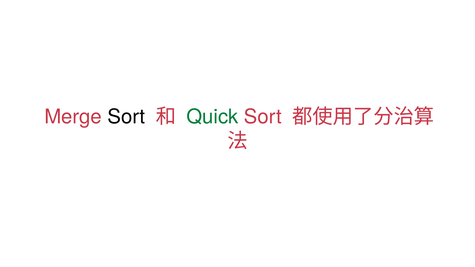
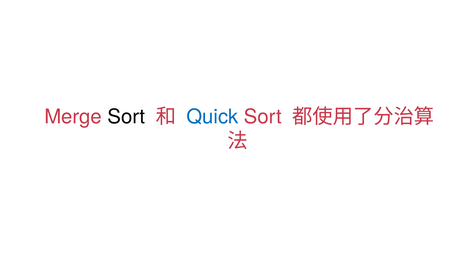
Quick colour: green -> blue (212, 117)
